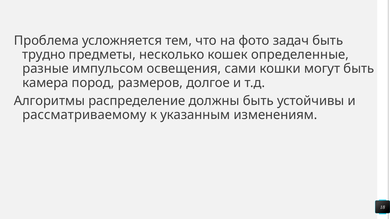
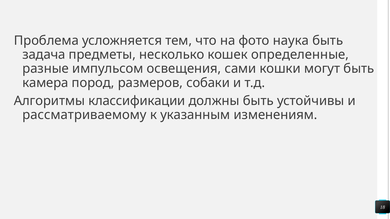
задач: задач -> наука (291, 41)
трудно: трудно -> задача (44, 55)
долгое: долгое -> собаки (208, 83)
распределение: распределение -> классификации (137, 101)
